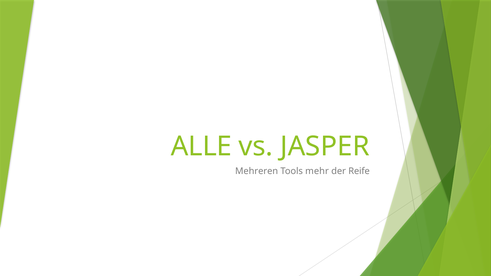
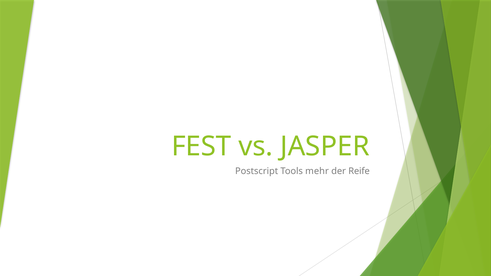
ALLE: ALLE -> FEST (201, 147)
Mehreren: Mehreren -> Postscript (257, 171)
